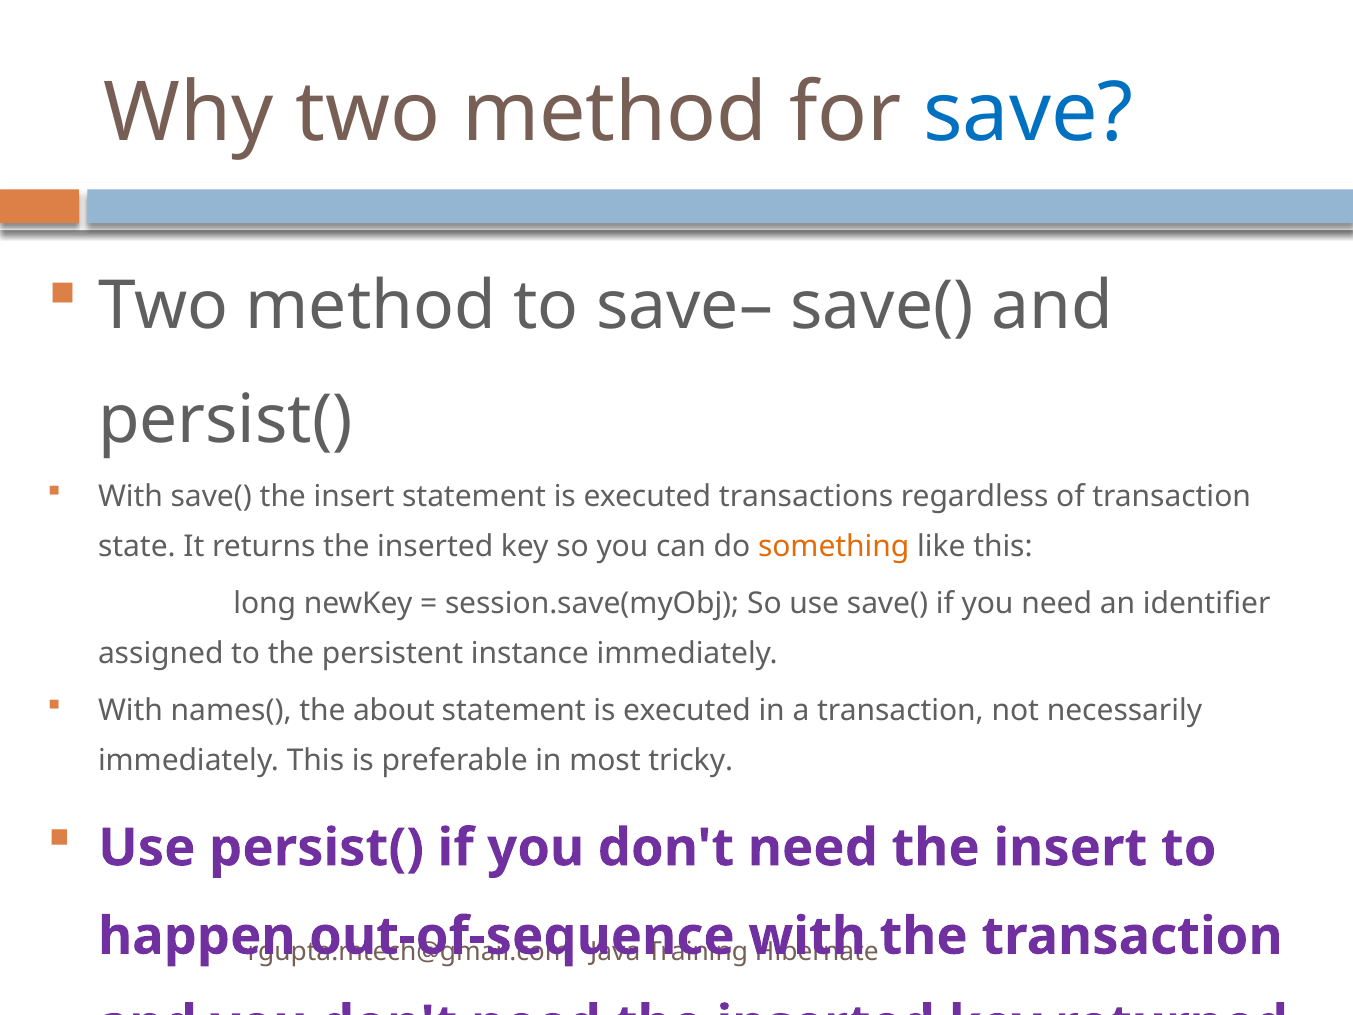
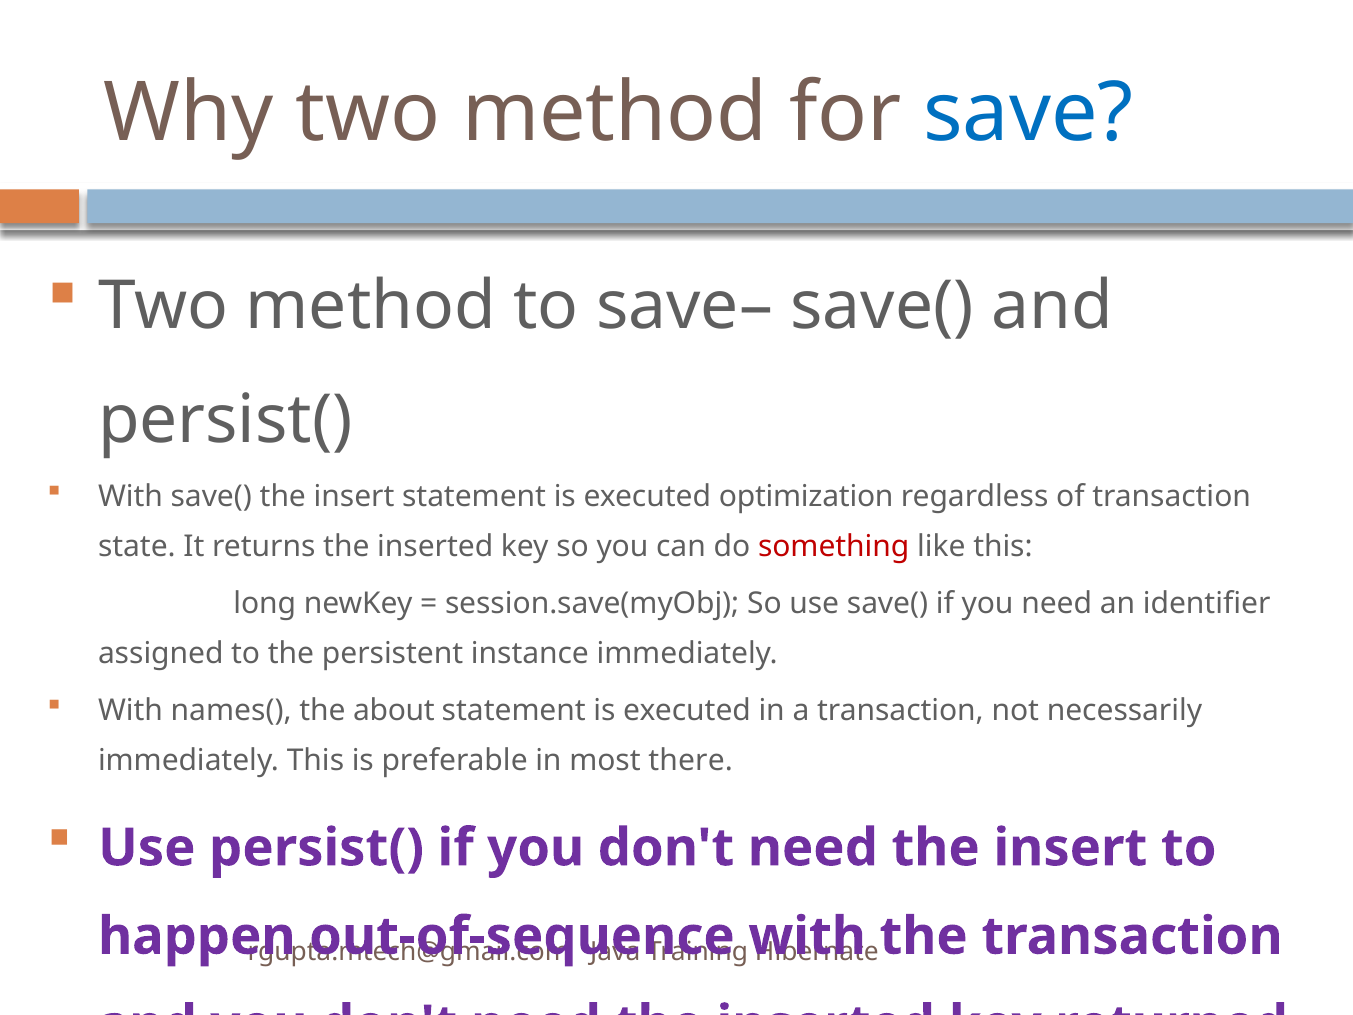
transactions: transactions -> optimization (806, 497)
something colour: orange -> red (834, 547)
tricky: tricky -> there (691, 761)
